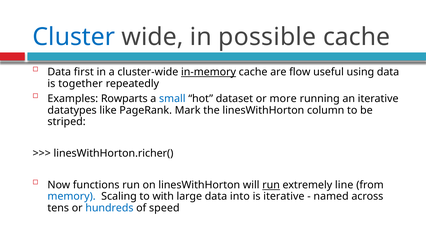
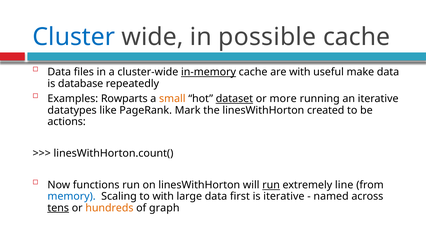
first: first -> files (84, 72)
are flow: flow -> with (300, 72)
using: using -> make (360, 72)
together: together -> database (81, 84)
small colour: blue -> orange (172, 99)
dataset underline: none -> present (234, 99)
column: column -> created (326, 110)
striped: striped -> actions (67, 122)
linesWithHorton.richer(: linesWithHorton.richer( -> linesWithHorton.count( (113, 154)
into: into -> first (240, 197)
tens underline: none -> present (58, 208)
hundreds colour: blue -> orange (109, 208)
speed: speed -> graph (164, 208)
